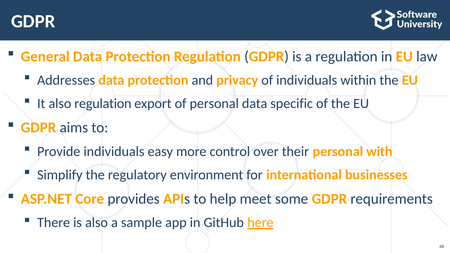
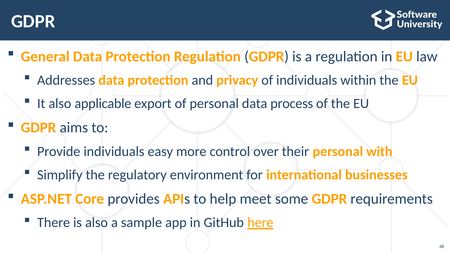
also regulation: regulation -> applicable (103, 104)
specific: specific -> process (292, 104)
